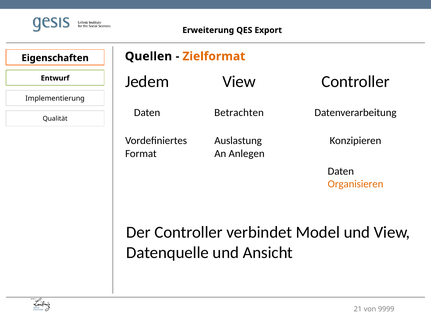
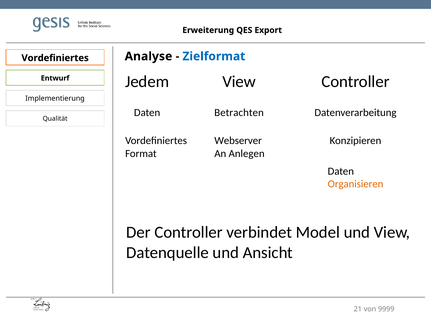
Quellen: Quellen -> Analyse (148, 56)
Zielformat colour: orange -> blue (214, 56)
Eigenschaften: Eigenschaften -> Vordefiniertes (55, 58)
Auslastung: Auslastung -> Webserver (238, 141)
